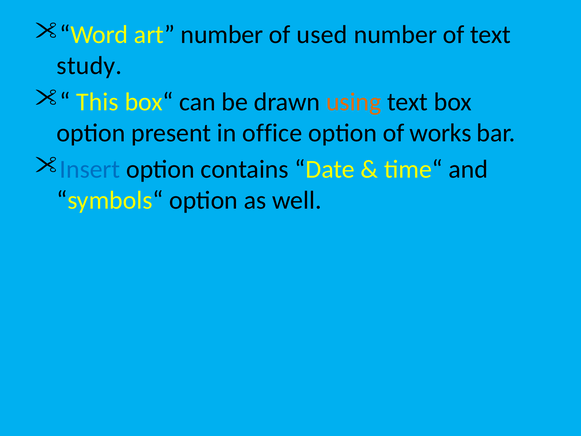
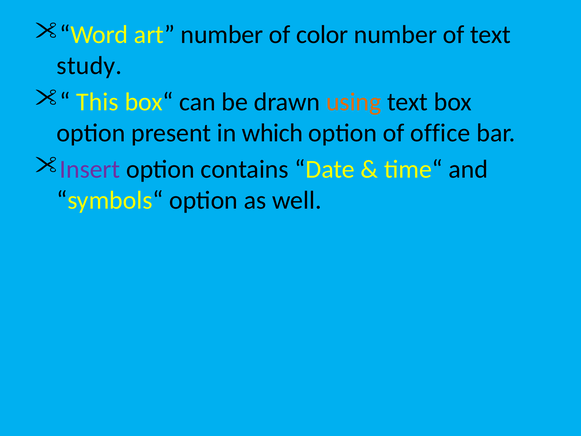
used: used -> color (322, 35)
office: office -> which (272, 133)
works: works -> office (440, 133)
Insert colour: blue -> purple (90, 169)
